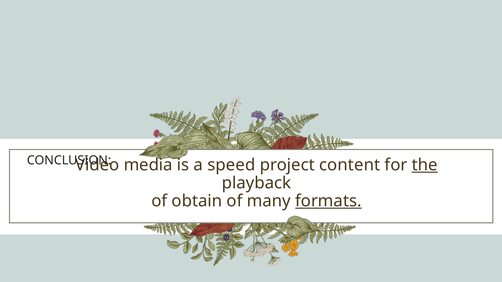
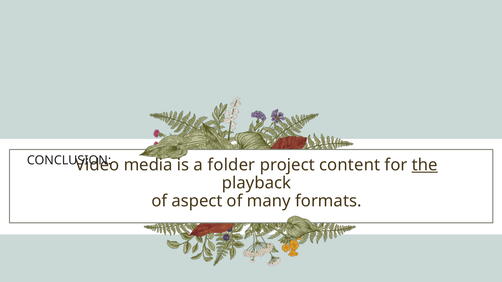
speed: speed -> folder (231, 165)
obtain: obtain -> aspect (197, 201)
formats underline: present -> none (328, 201)
